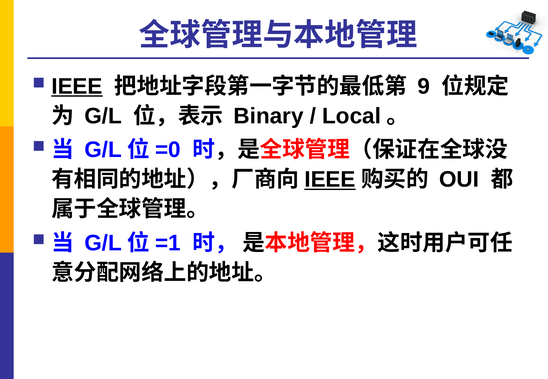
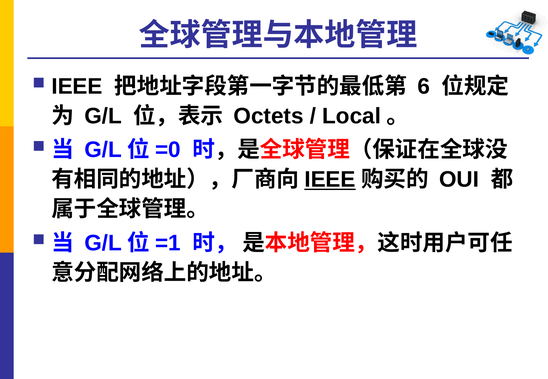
IEEE underline: present -> none (77, 86)
9: 9 -> 6 (424, 86)
Binary: Binary -> Octets (269, 116)
